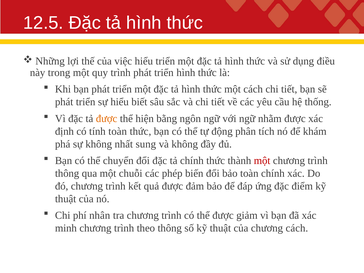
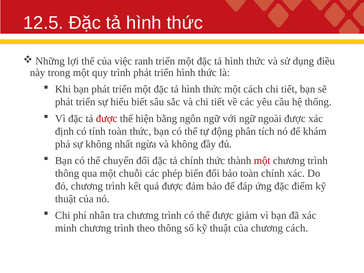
việc hiểu: hiểu -> ranh (144, 61)
được colour: orange -> red (107, 119)
nhằm: nhằm -> ngoài (270, 119)
sung: sung -> ngừa (146, 144)
